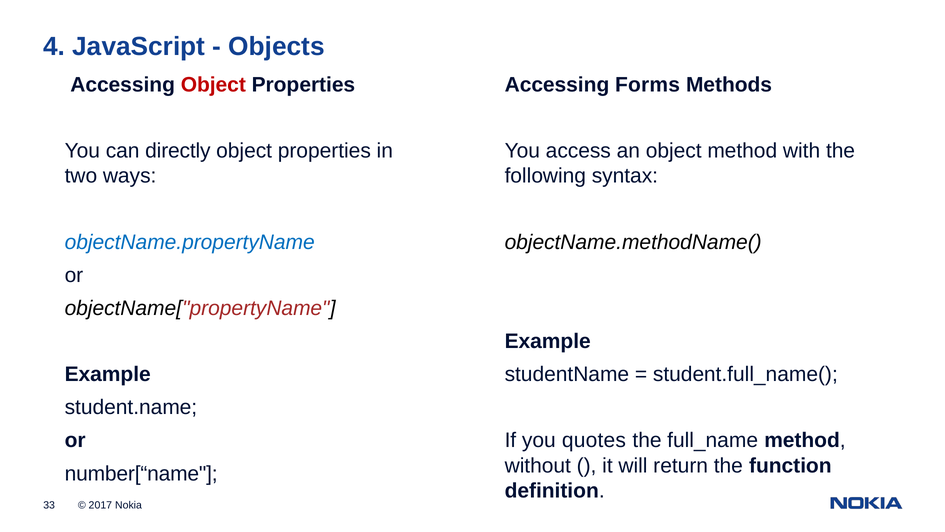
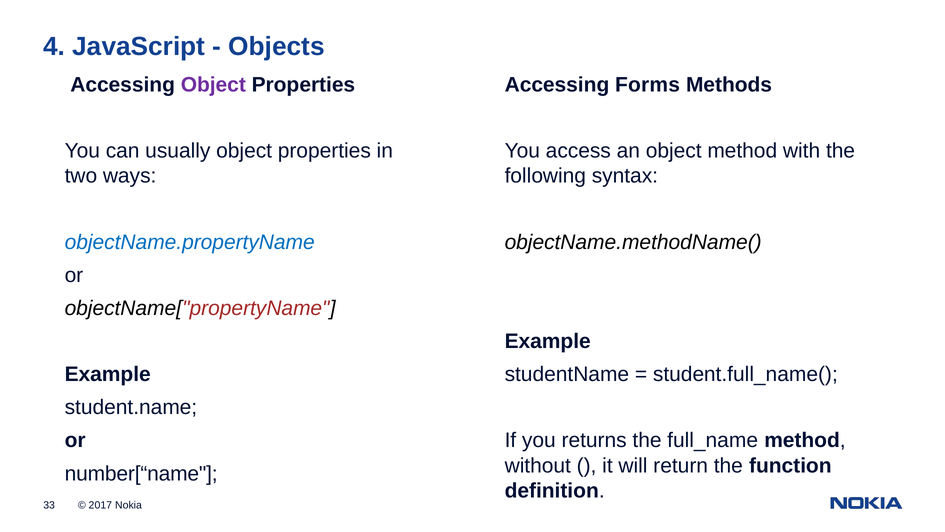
Object colour: red -> purple (213, 85)
directly: directly -> usually (178, 151)
quotes: quotes -> returns (594, 440)
